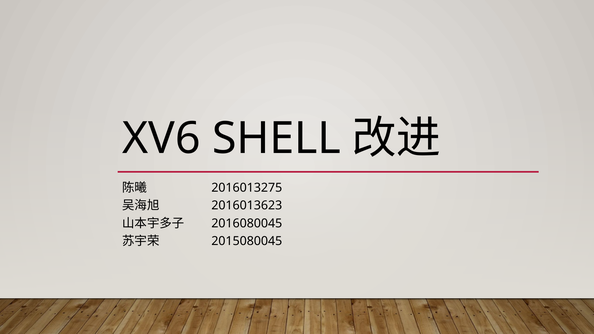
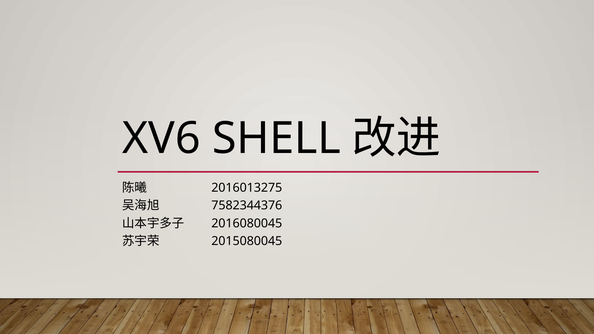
2016013623: 2016013623 -> 7582344376 (247, 206)
